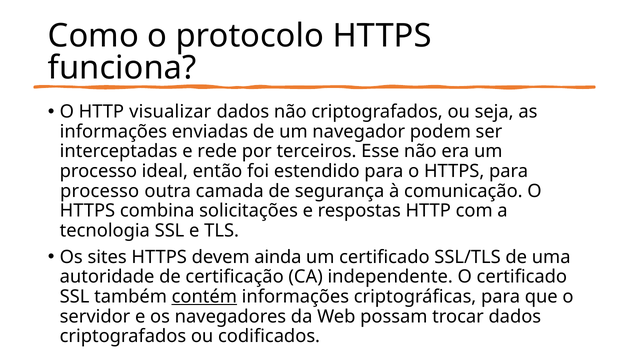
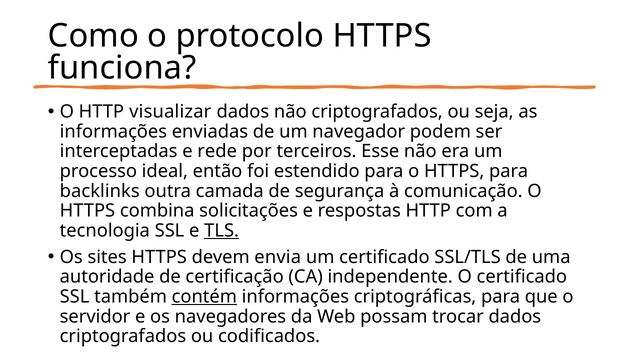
processo: processo -> backlinks (100, 191)
TLS underline: none -> present (222, 231)
ainda: ainda -> envia (278, 257)
